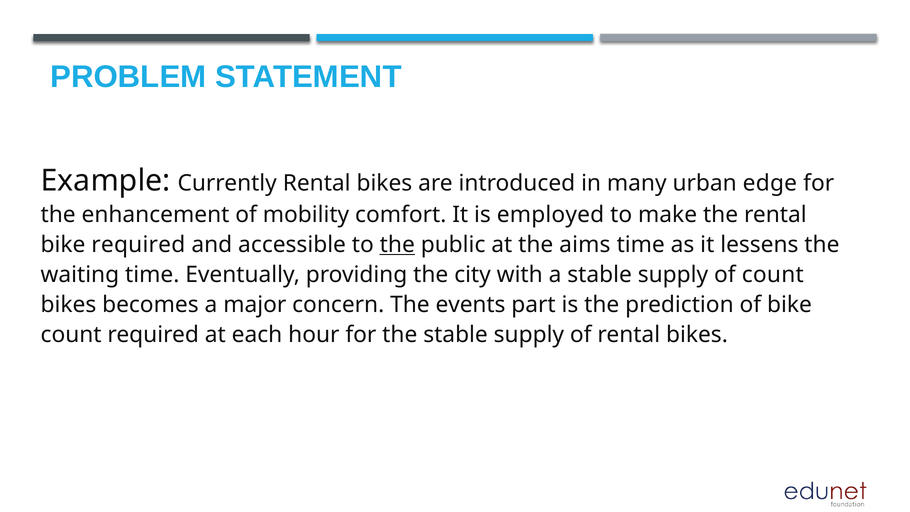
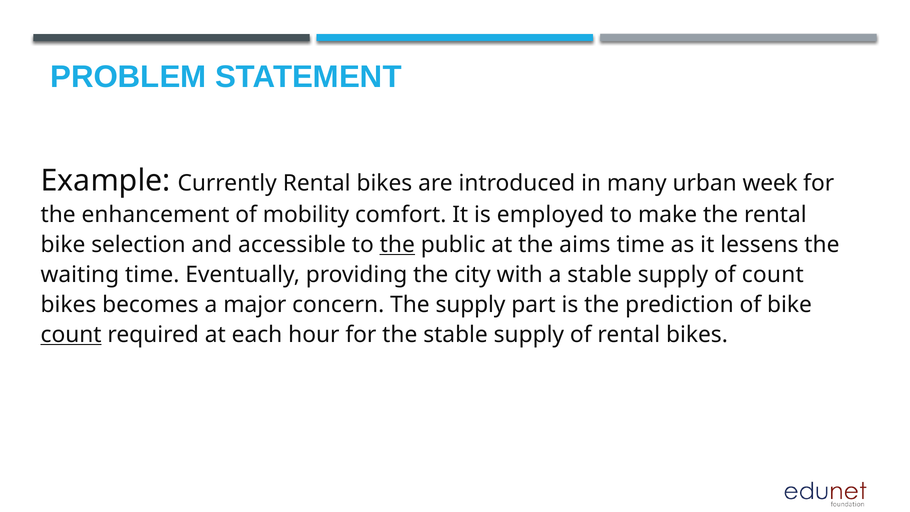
edge: edge -> week (770, 183)
bike required: required -> selection (138, 245)
The events: events -> supply (471, 305)
count underline: none -> present (71, 335)
